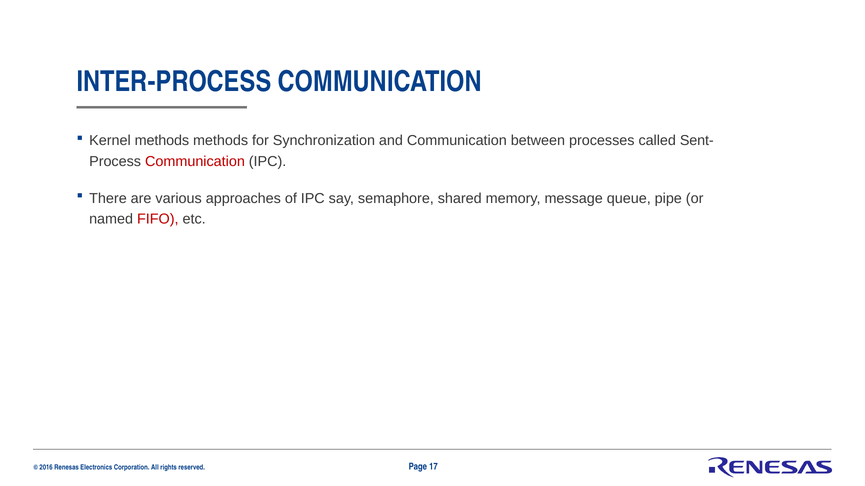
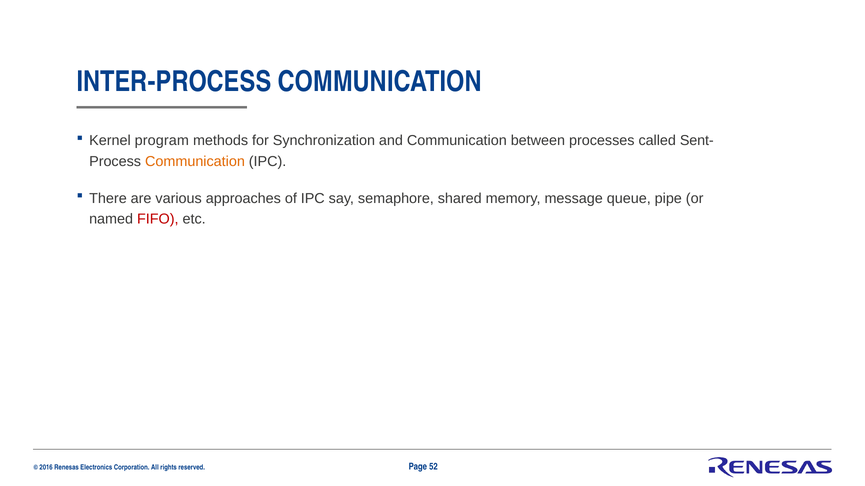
Kernel methods: methods -> program (162, 141)
Communication colour: red -> orange (195, 162)
17: 17 -> 52 (433, 467)
